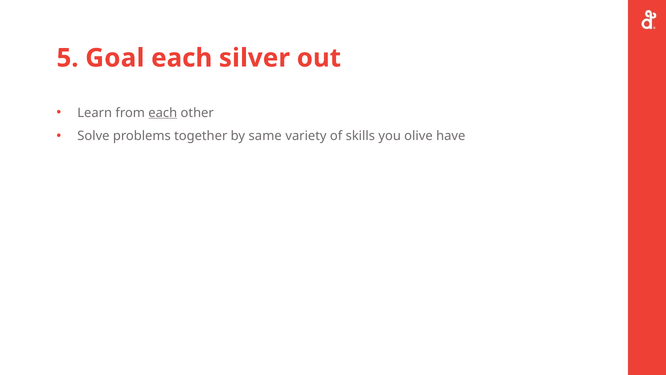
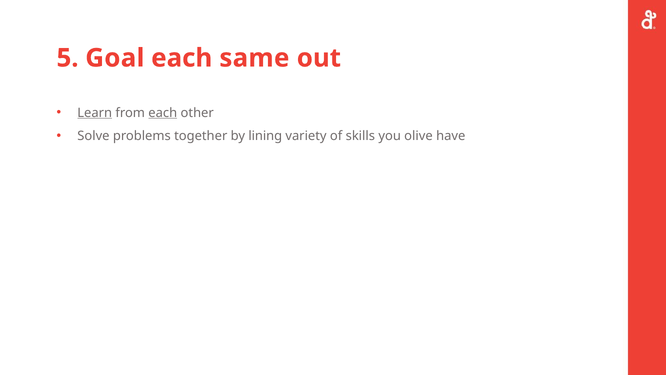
silver: silver -> same (254, 58)
Learn underline: none -> present (95, 113)
same: same -> lining (265, 136)
